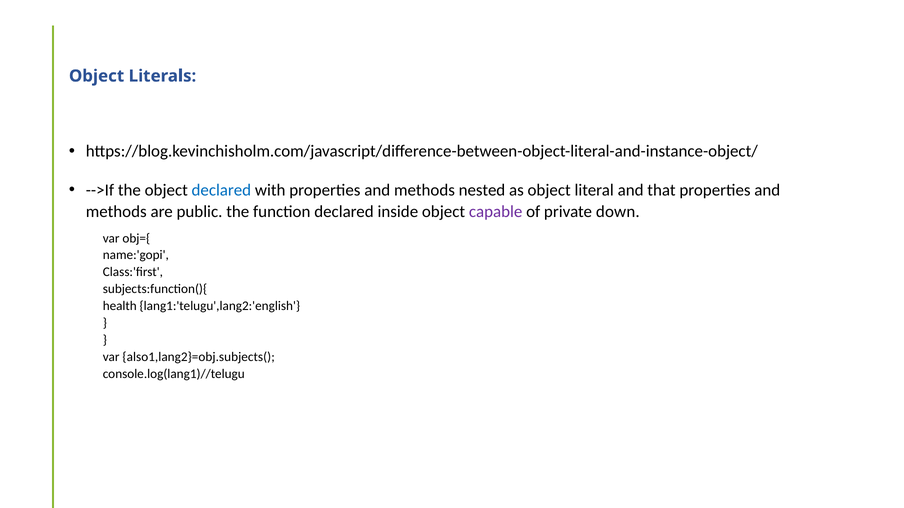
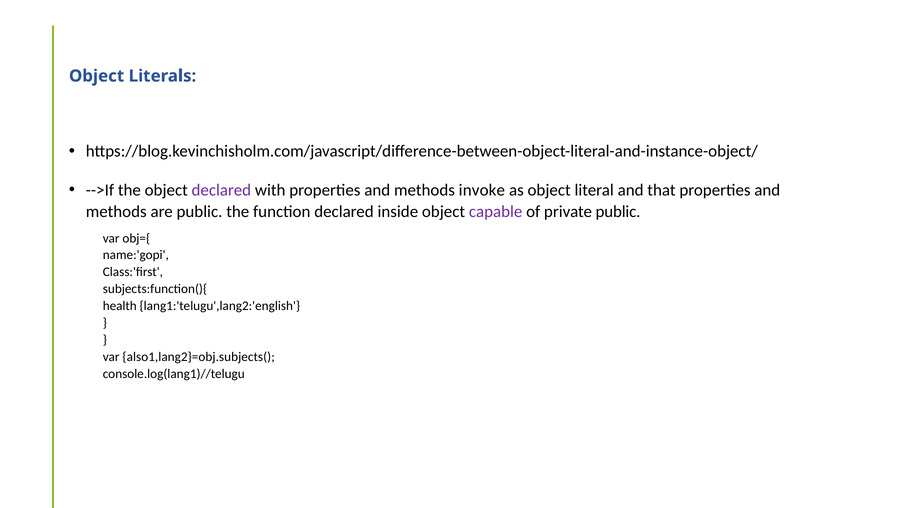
declared colour: blue -> purple (221, 190)
nested: nested -> invoke (482, 190)
private down: down -> public (618, 212)
